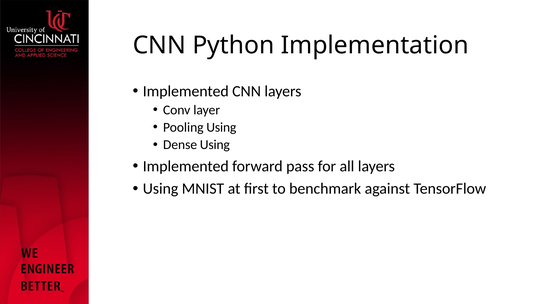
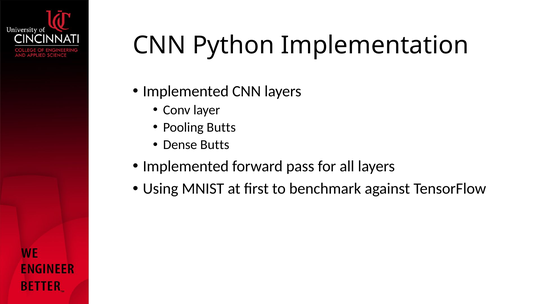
Pooling Using: Using -> Butts (221, 127)
Dense Using: Using -> Butts (215, 145)
